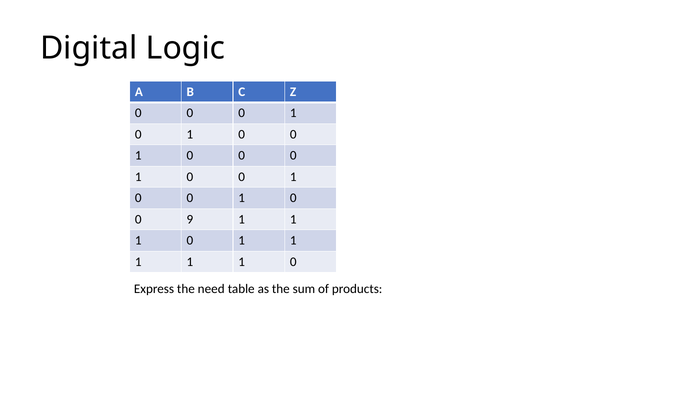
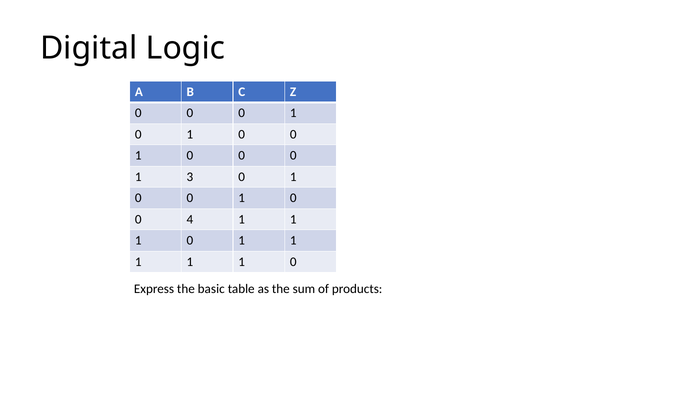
0: 0 -> 3 (190, 177)
9: 9 -> 4 (190, 219)
need: need -> basic (211, 289)
